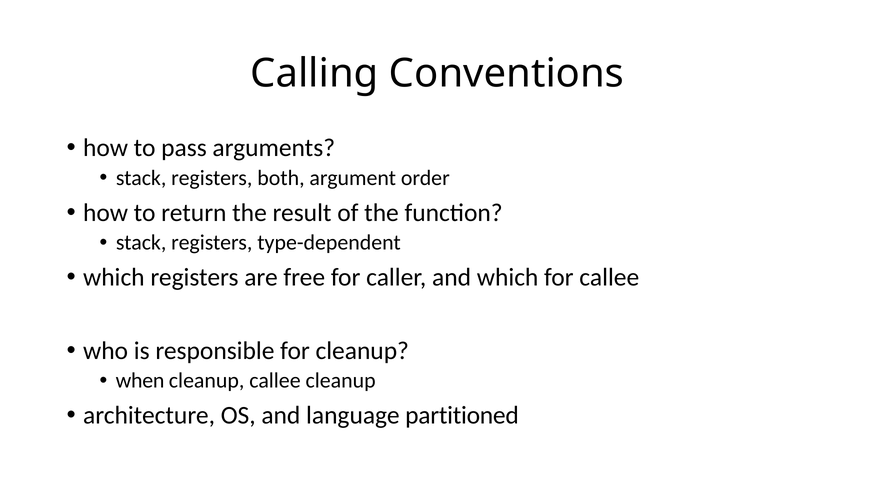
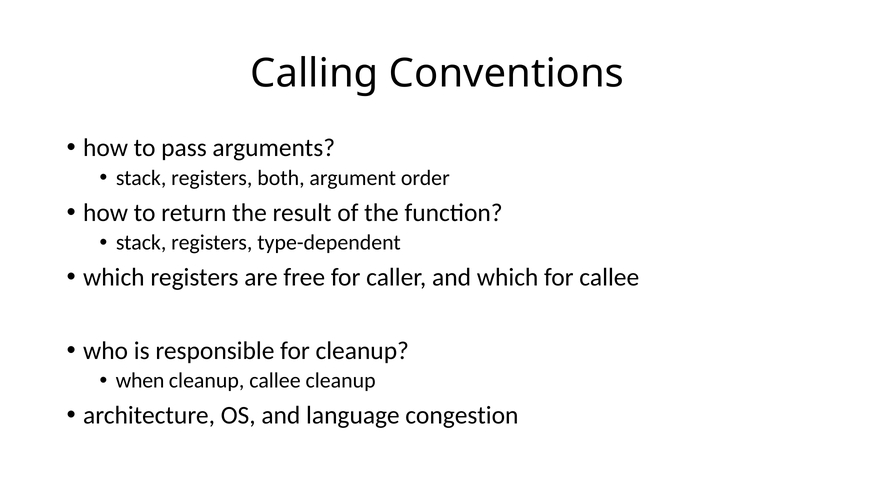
partitioned: partitioned -> congestion (462, 416)
